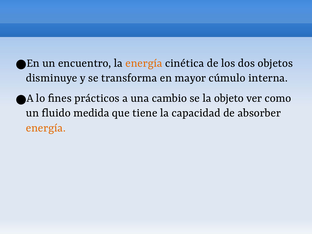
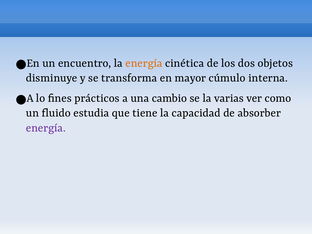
objeto: objeto -> varias (229, 98)
medida: medida -> estudia (91, 113)
energía colour: orange -> purple (46, 127)
